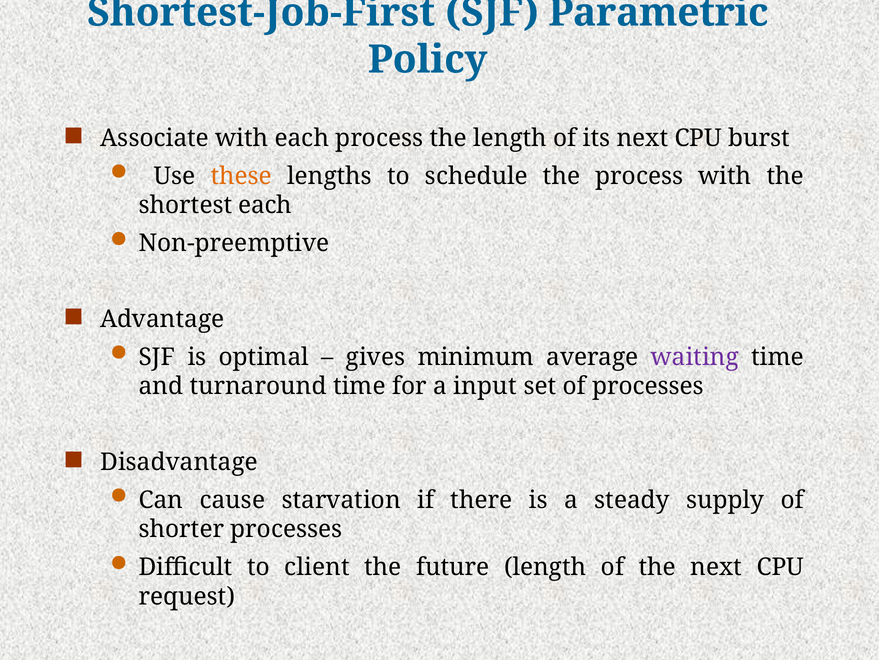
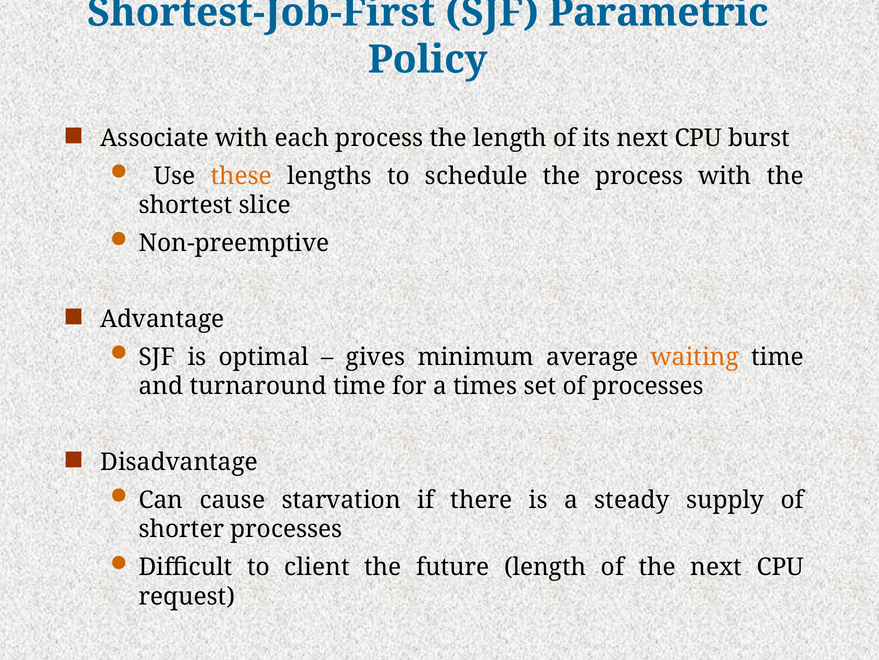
shortest each: each -> slice (265, 205)
waiting colour: purple -> orange (695, 357)
input: input -> times (485, 386)
